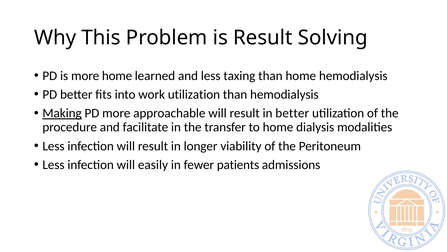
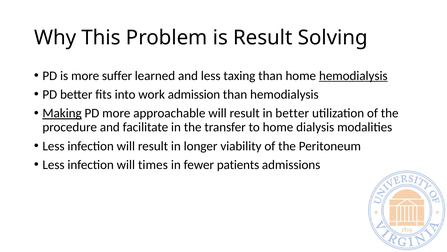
more home: home -> suffer (117, 76)
hemodialysis underline: none -> present (353, 76)
work utilization: utilization -> admission (194, 94)
easily: easily -> times (153, 164)
